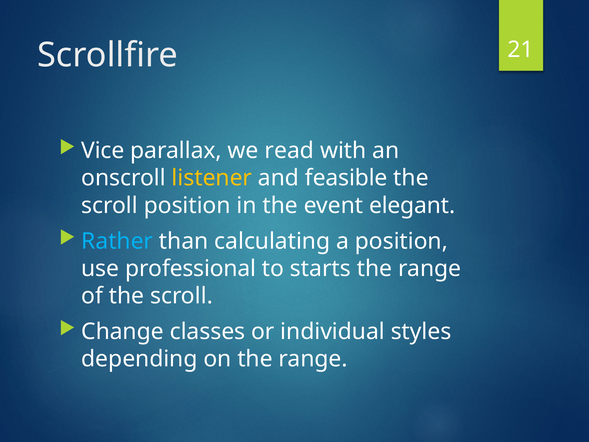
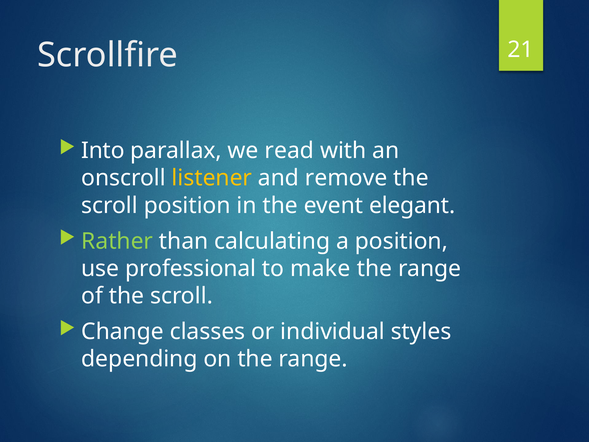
Vice: Vice -> Into (103, 150)
feasible: feasible -> remove (346, 178)
Rather colour: light blue -> light green (117, 241)
starts: starts -> make (320, 268)
